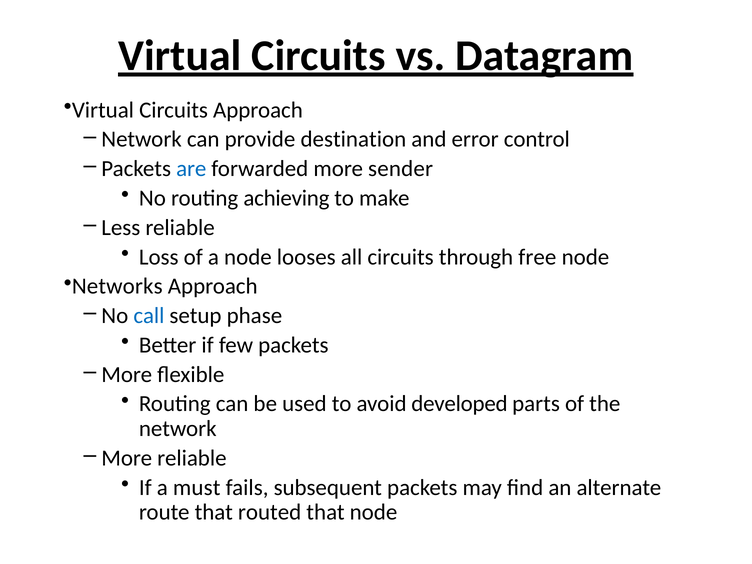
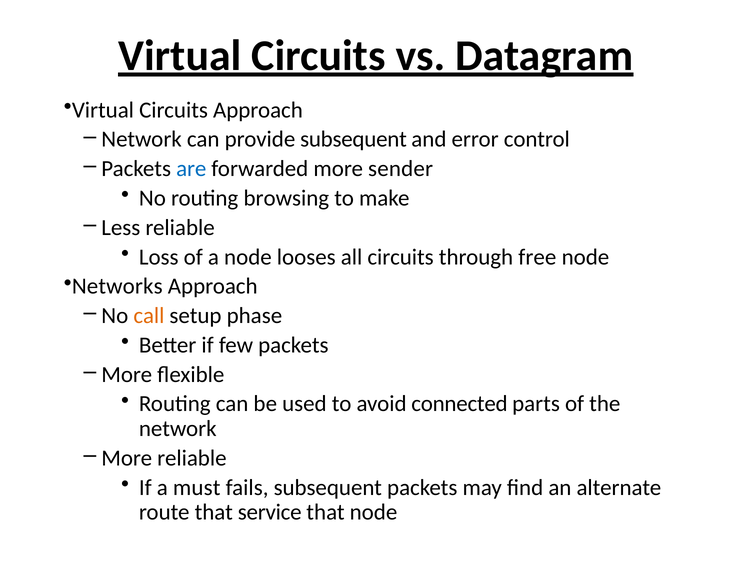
provide destination: destination -> subsequent (353, 139)
achieving: achieving -> browsing (286, 198)
call colour: blue -> orange (149, 316)
developed: developed -> connected (459, 404)
routed: routed -> service (270, 512)
